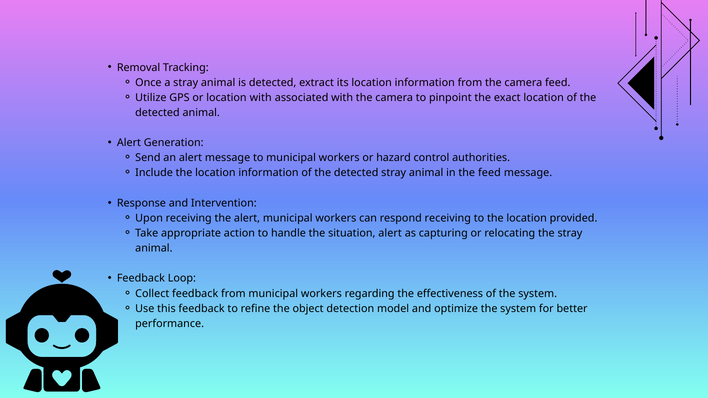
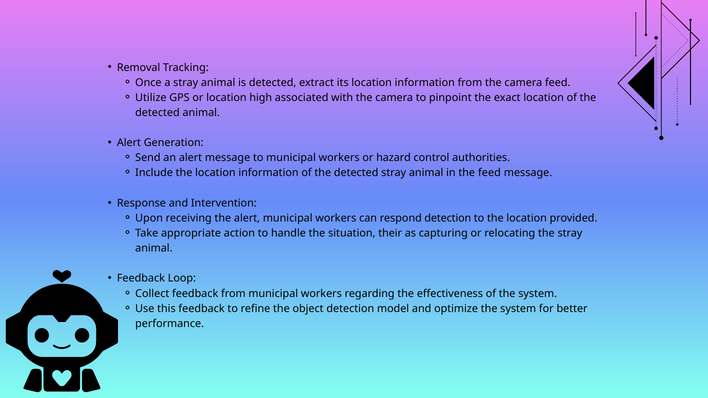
location with: with -> high (261, 98)
respond receiving: receiving -> detection (448, 218)
situation alert: alert -> their (390, 233)
